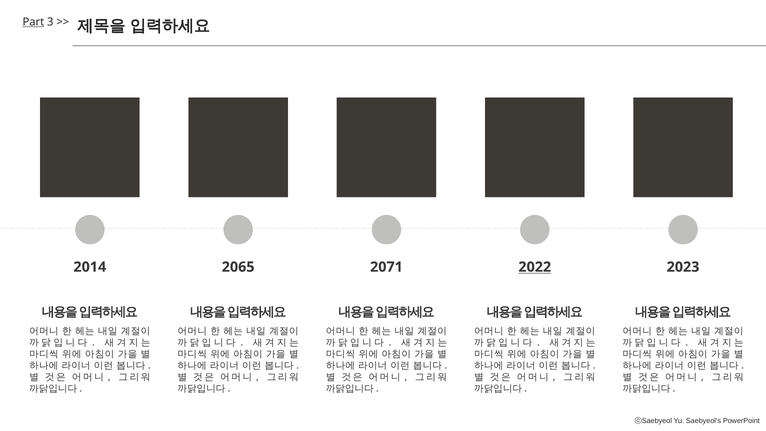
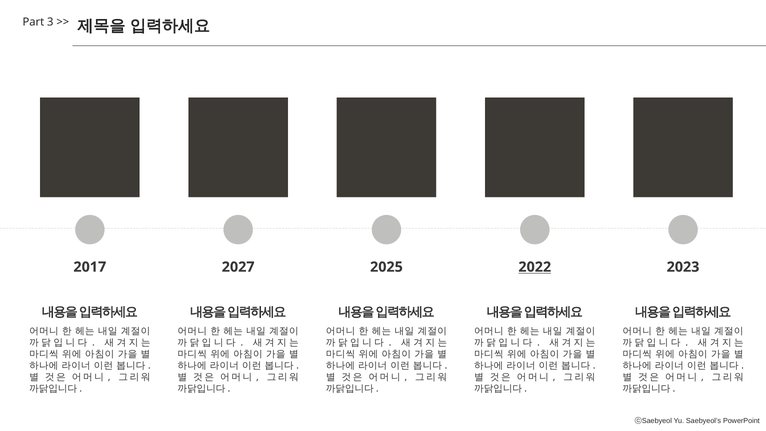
Part underline: present -> none (33, 22)
2014: 2014 -> 2017 (90, 267)
2065: 2065 -> 2027 (238, 267)
2071: 2071 -> 2025 (386, 267)
